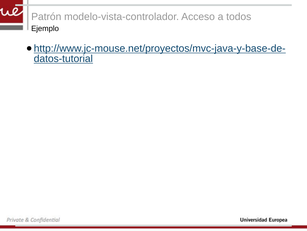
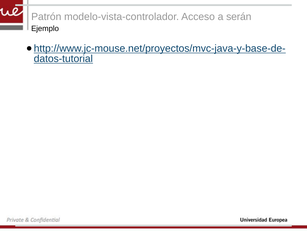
todos: todos -> serán (239, 17)
